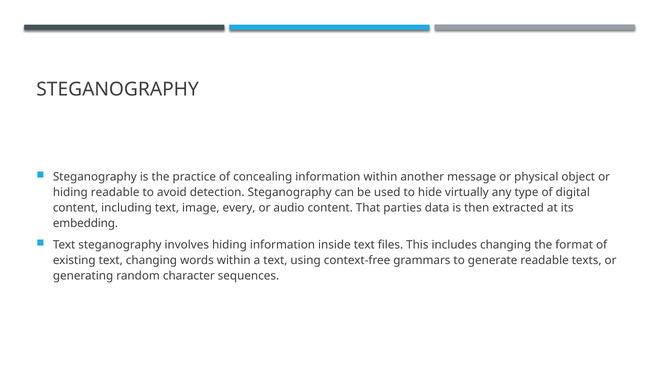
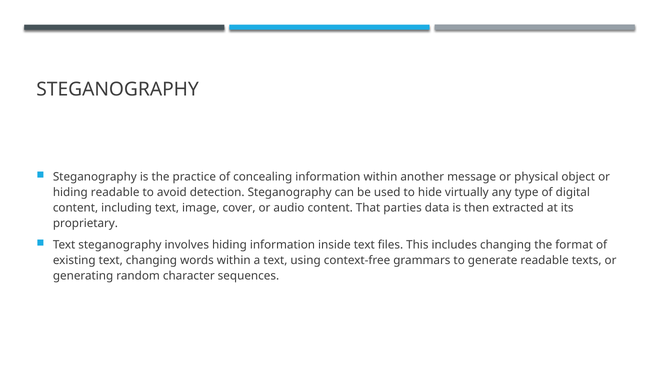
every: every -> cover (239, 208)
embedding: embedding -> proprietary (85, 223)
